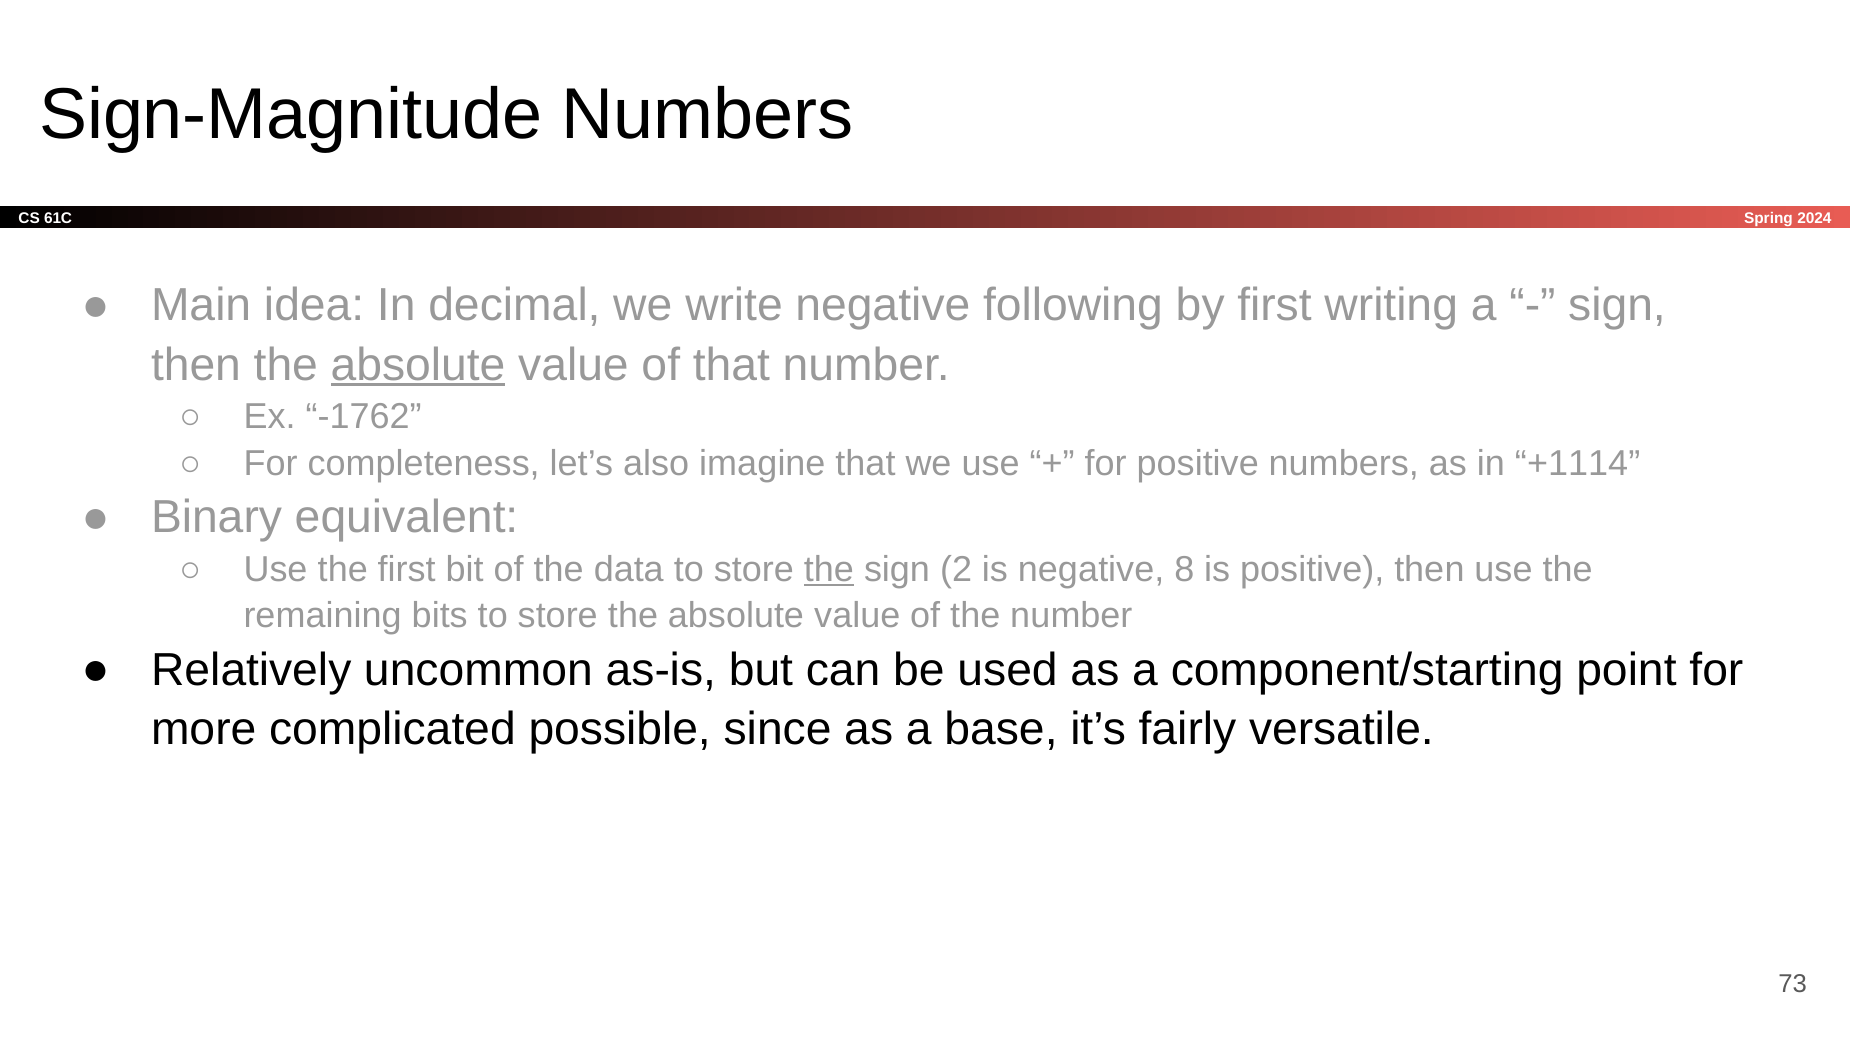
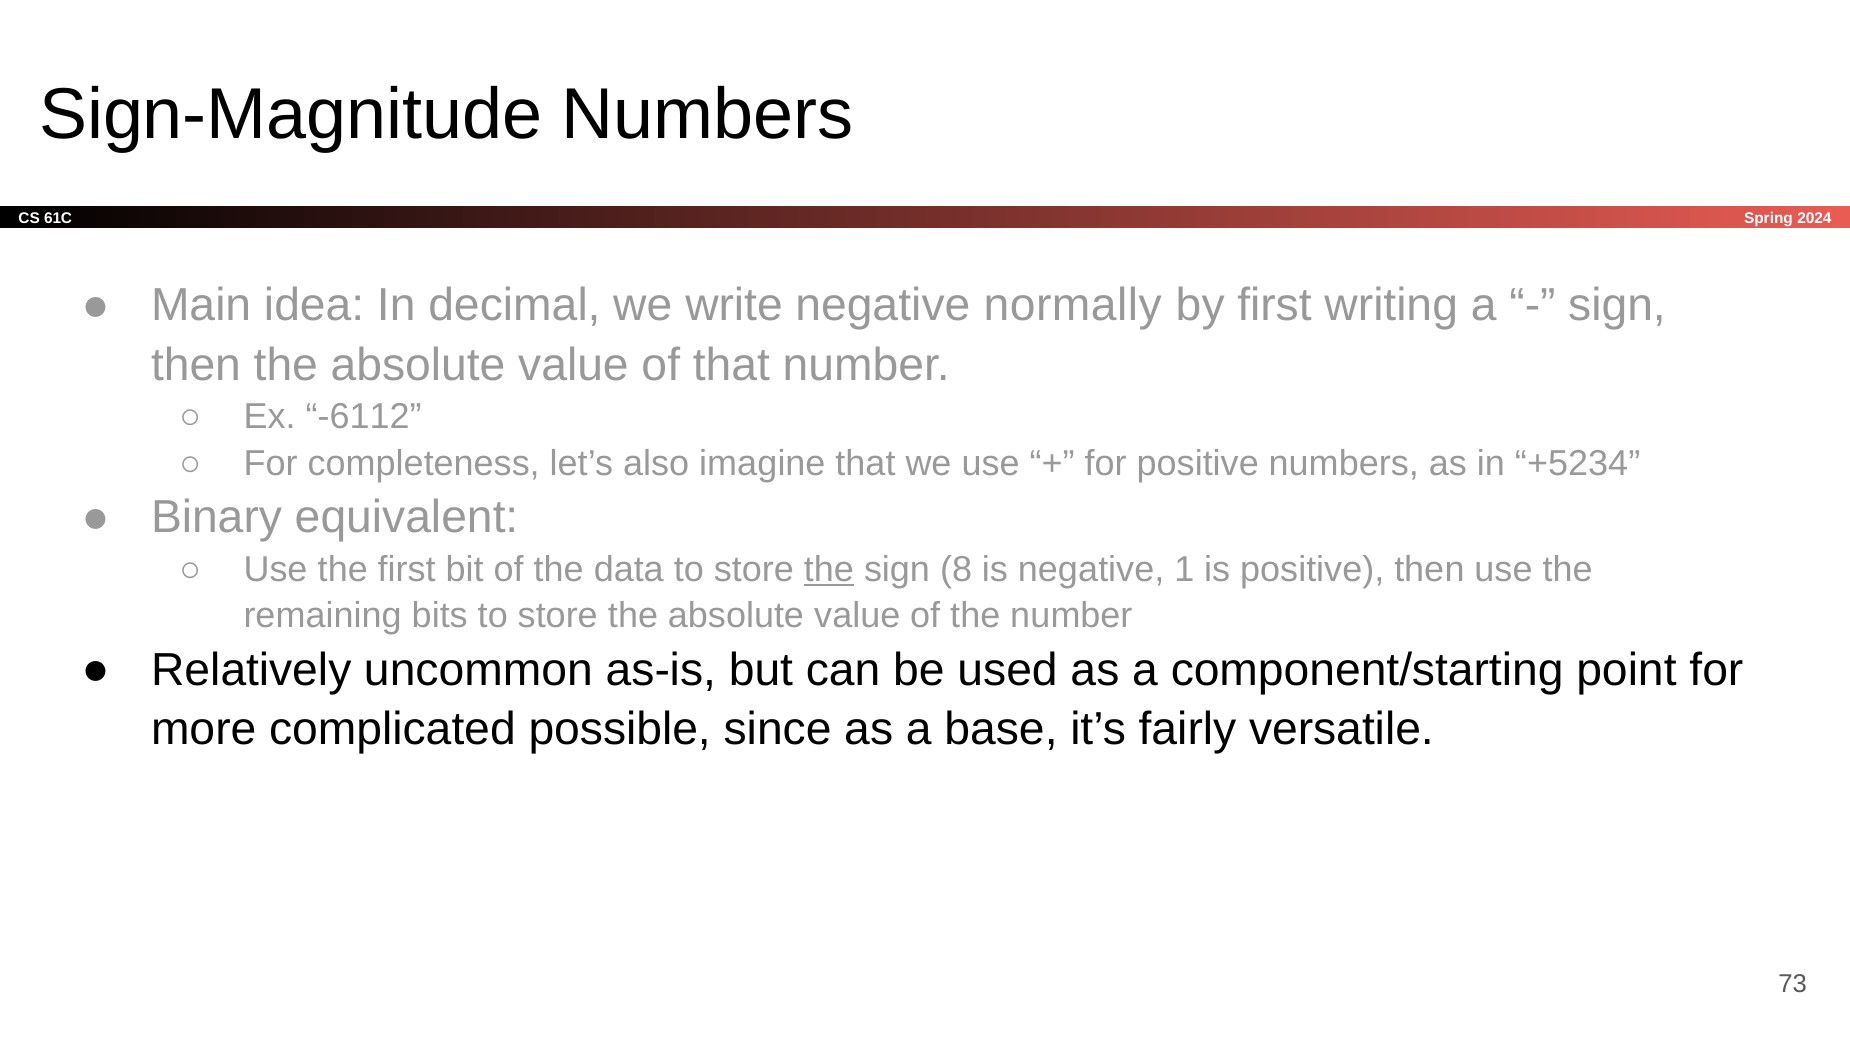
following: following -> normally (1073, 305)
absolute underline: present -> none (418, 365)
-1762: -1762 -> -6112 (364, 417)
+1114: +1114 -> +5234 (1578, 463)
2: 2 -> 8 (956, 569)
8: 8 -> 1 (1184, 569)
